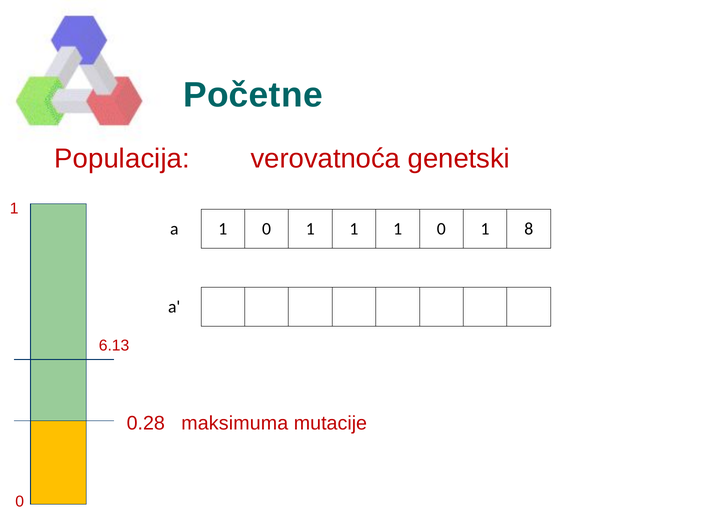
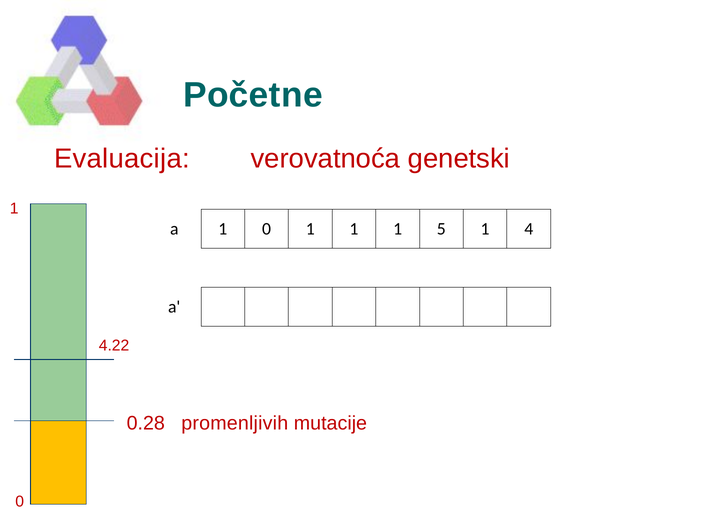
Populacija: Populacija -> Evaluacija (122, 159)
1 1 0: 0 -> 5 (441, 229)
8: 8 -> 4 (529, 229)
6.13: 6.13 -> 4.22 (114, 346)
maksimuma: maksimuma -> promenljivih (235, 424)
